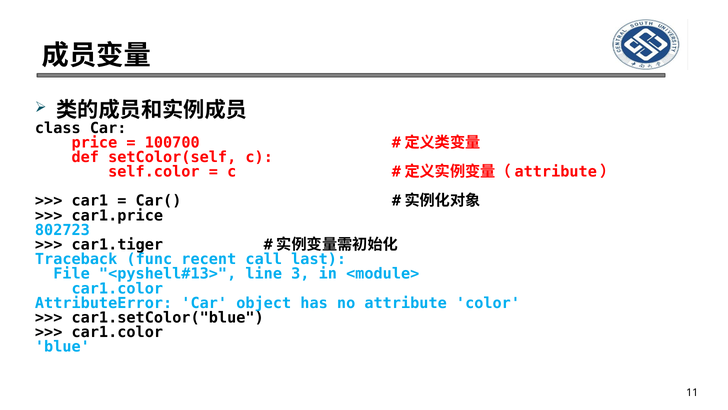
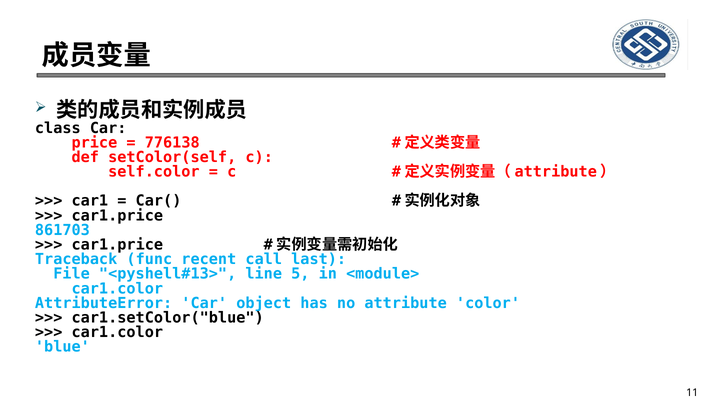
100700: 100700 -> 776138 (172, 142)
802723: 802723 -> 861703 (62, 230)
car1.tiger: car1.tiger -> car1.price (117, 244)
3: 3 -> 5 (300, 274)
